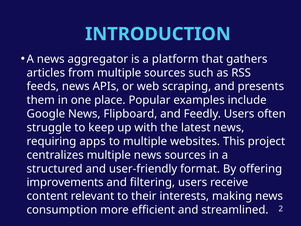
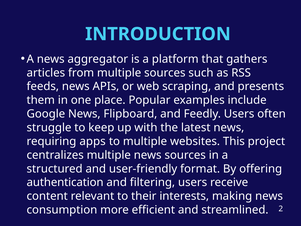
improvements: improvements -> authentication (65, 182)
